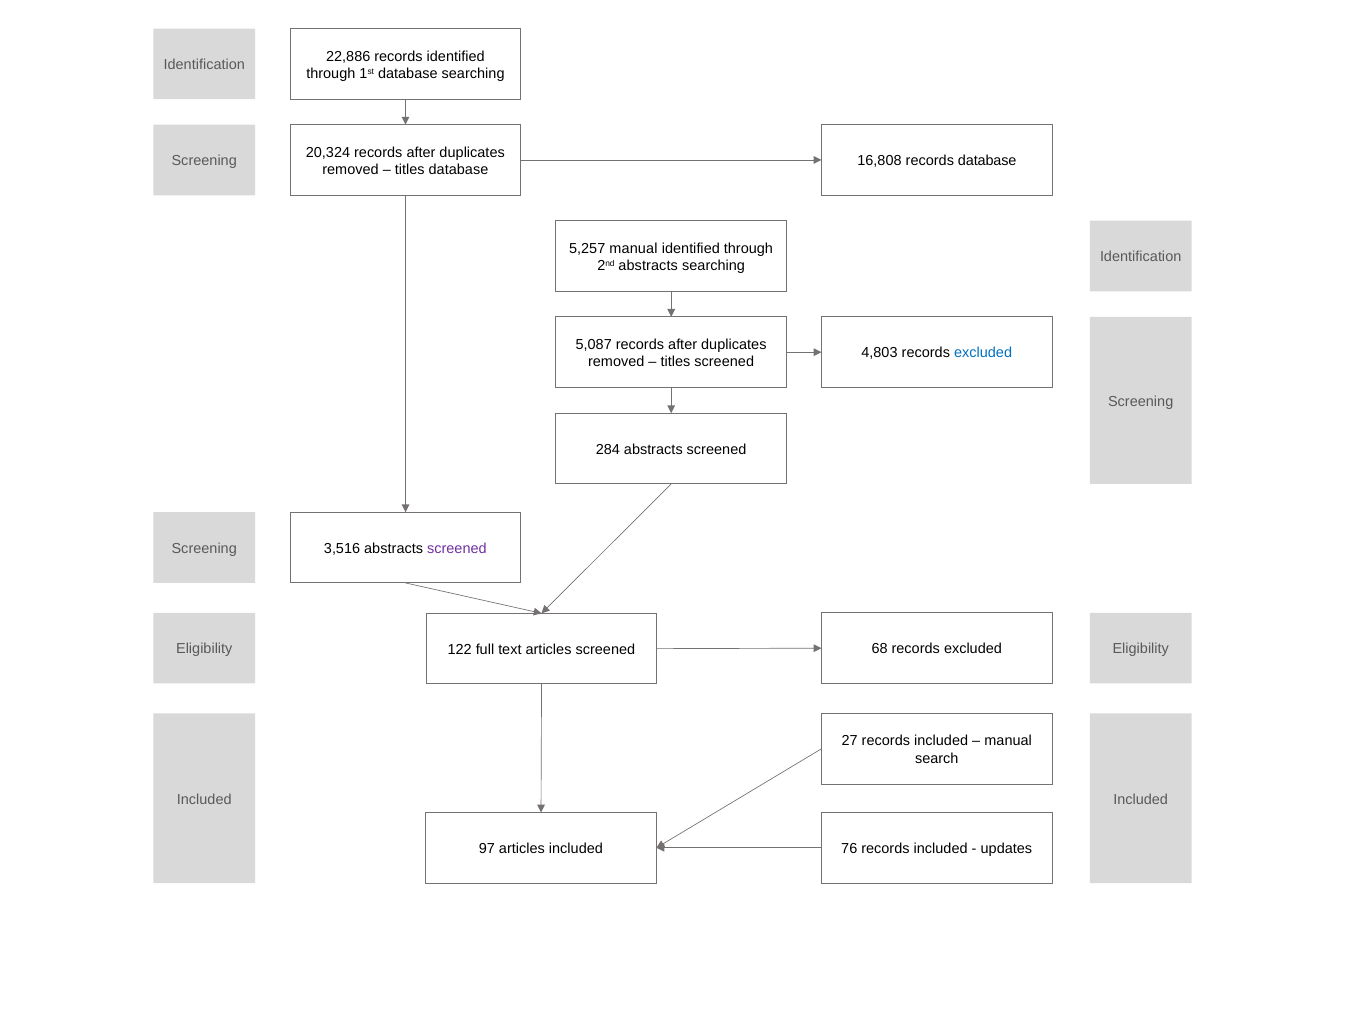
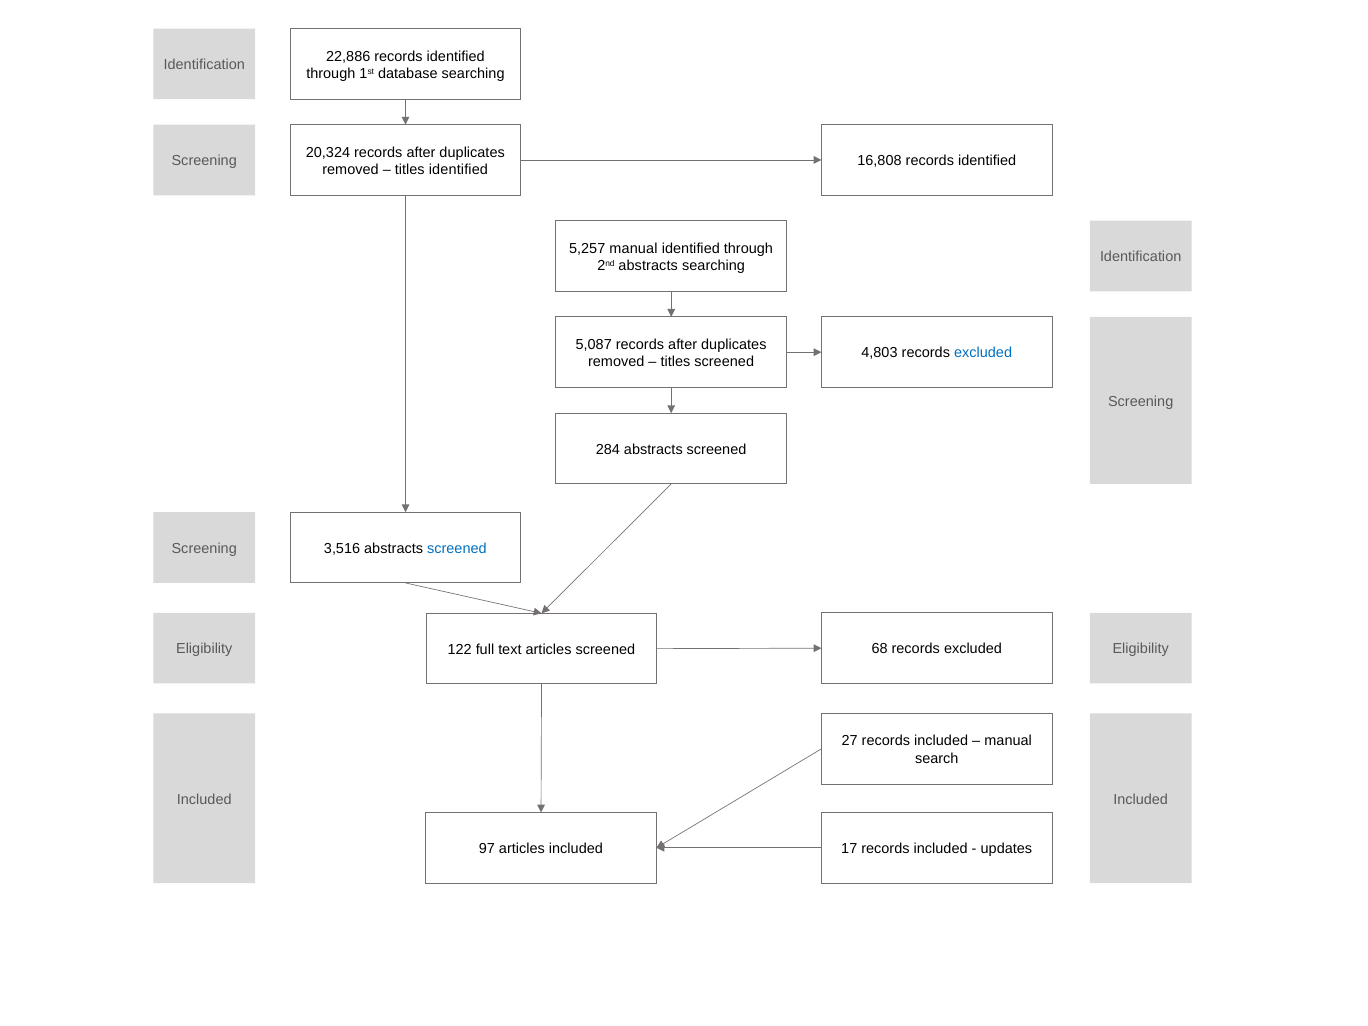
16,808 records database: database -> identified (987, 161)
titles database: database -> identified (458, 170)
screened colour: purple -> blue (457, 549)
76: 76 -> 17 (849, 849)
